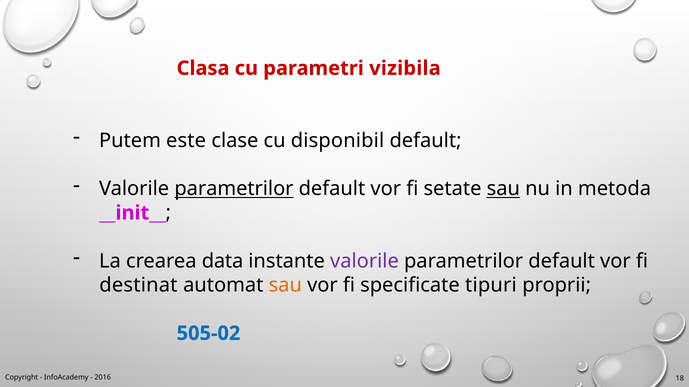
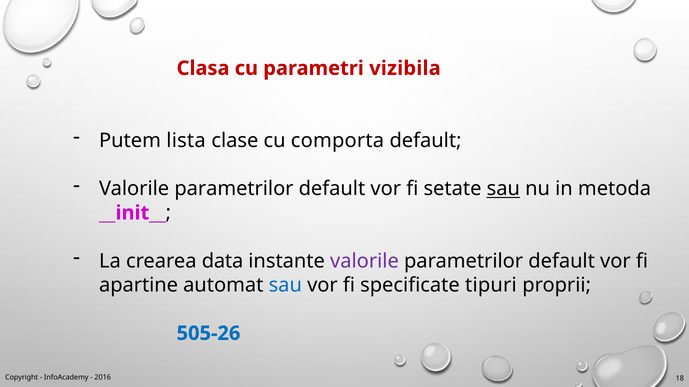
este: este -> lista (186, 141)
disponibil: disponibil -> comporta (337, 141)
parametrilor underline: present -> none (234, 189)
destinat: destinat -> apartine (139, 286)
sau colour: orange -> blue (285, 286)
505-02: 505-02 -> 505-26 (208, 334)
